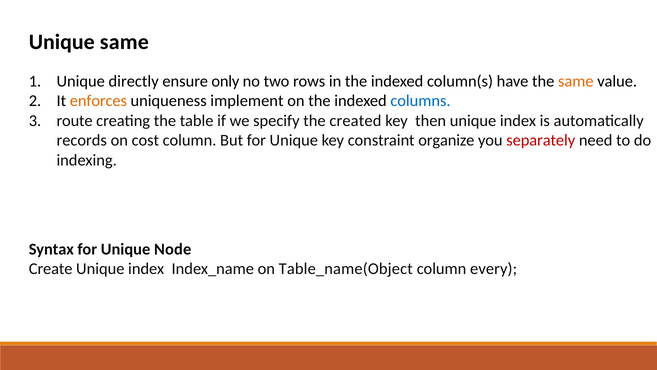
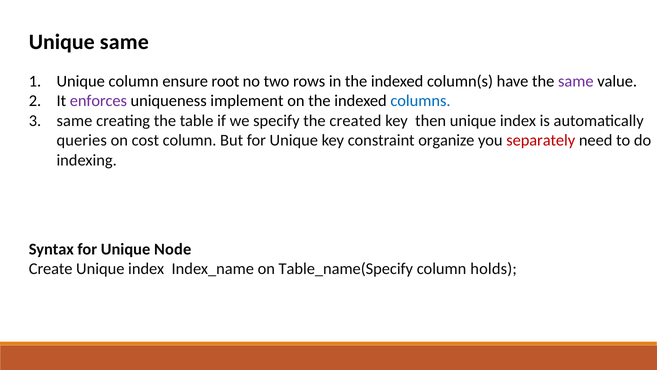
Unique directly: directly -> column (134, 81)
only: only -> root (225, 81)
same colour: orange -> purple (576, 81)
enforces colour: orange -> purple (98, 101)
route: route -> same (74, 121)
records: records -> queries (82, 140)
Table_name(Object: Table_name(Object -> Table_name(Specify (346, 269)
every: every -> holds (494, 269)
